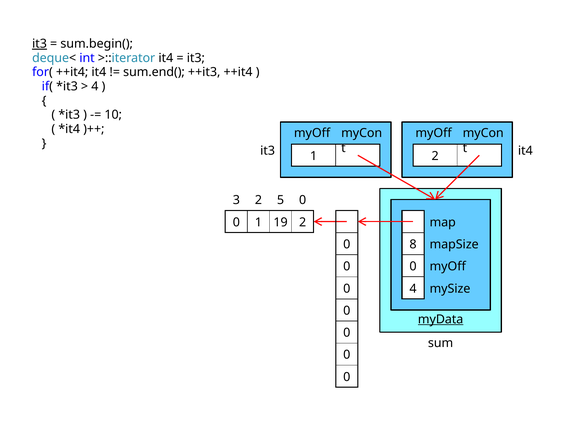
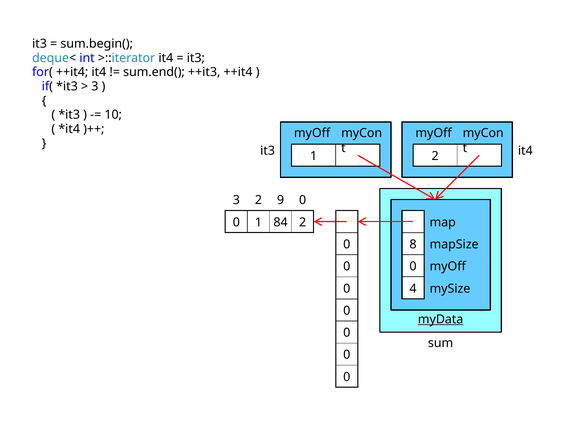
it3 underline: present -> none (40, 44)
4: 4 -> 3 (95, 86)
5: 5 -> 9 (281, 200)
19: 19 -> 84 (281, 222)
